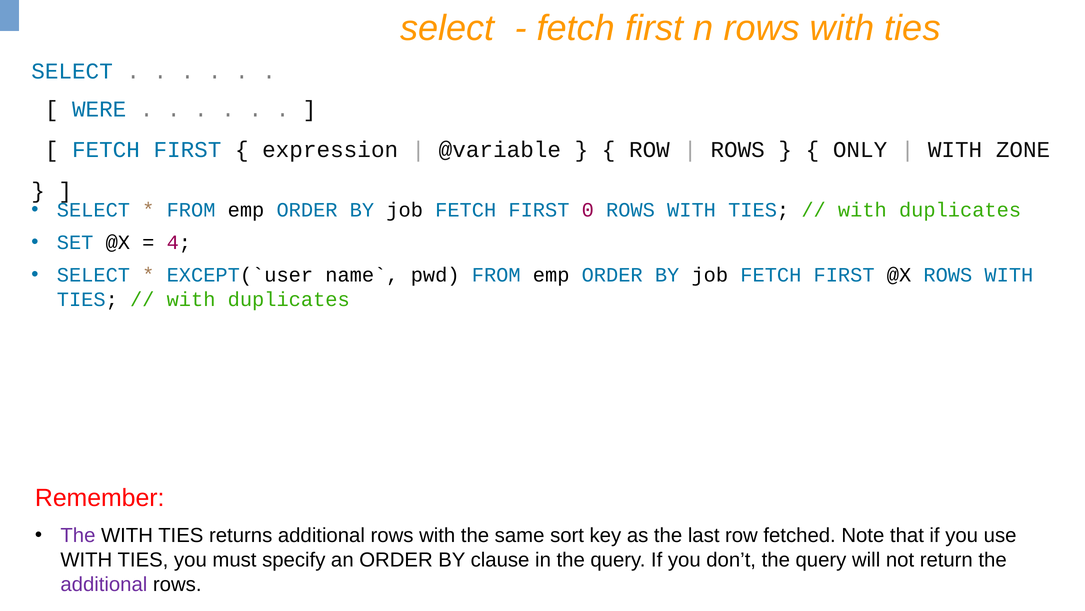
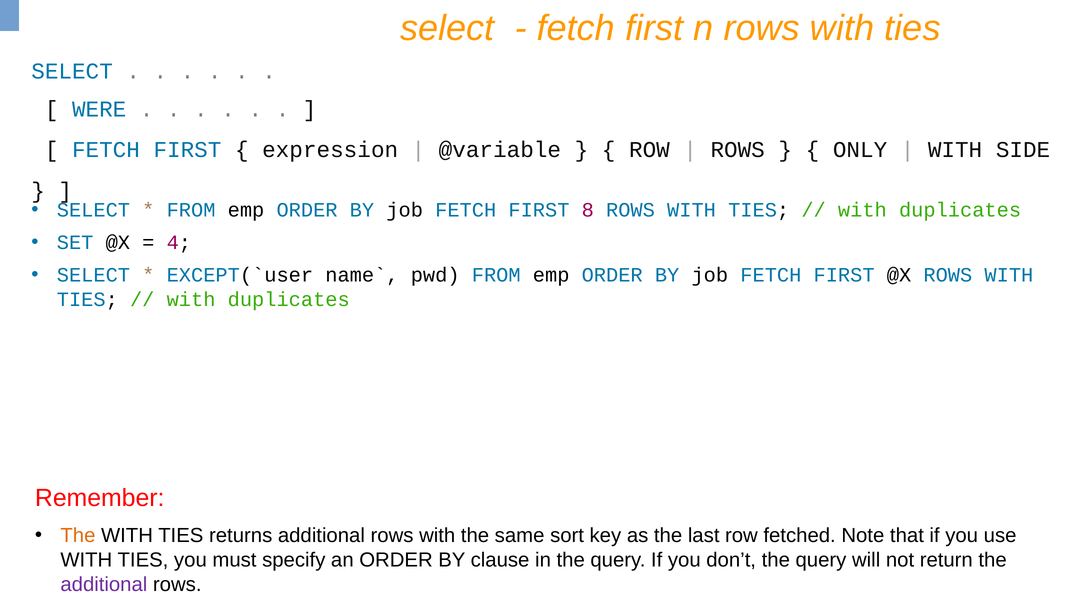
ZONE: ZONE -> SIDE (1023, 150)
0: 0 -> 8 (588, 210)
The colour: purple -> orange (78, 535)
